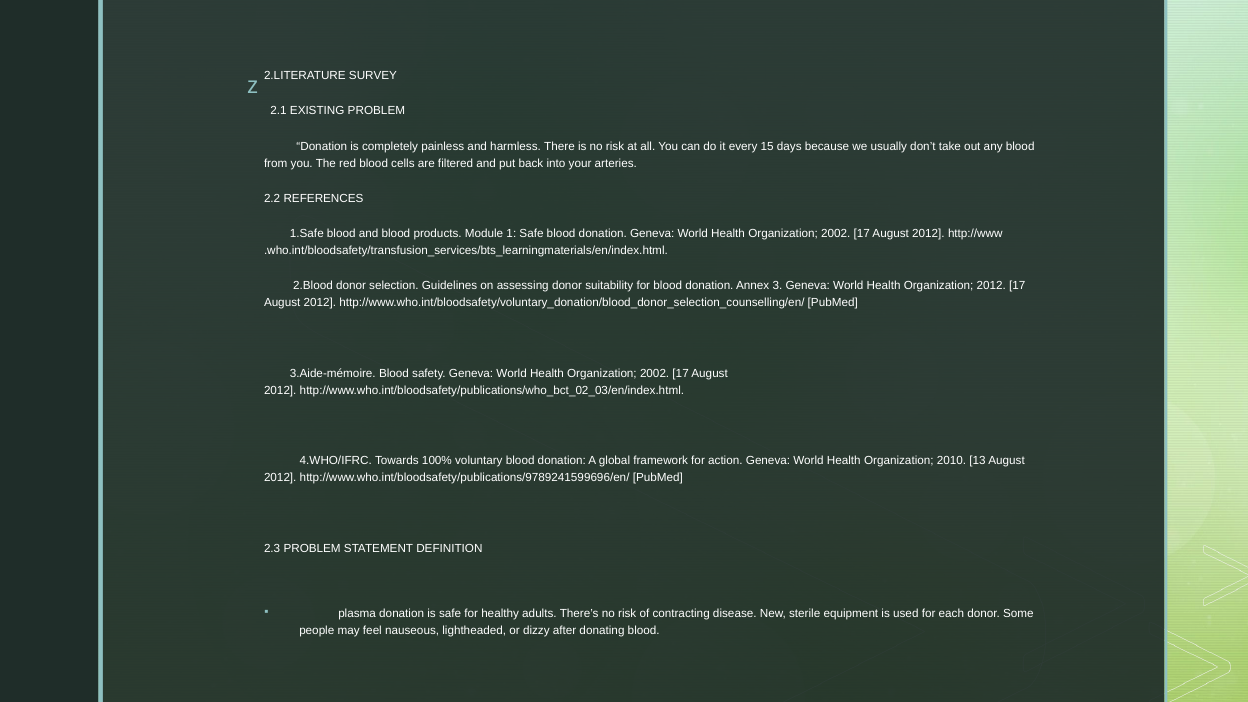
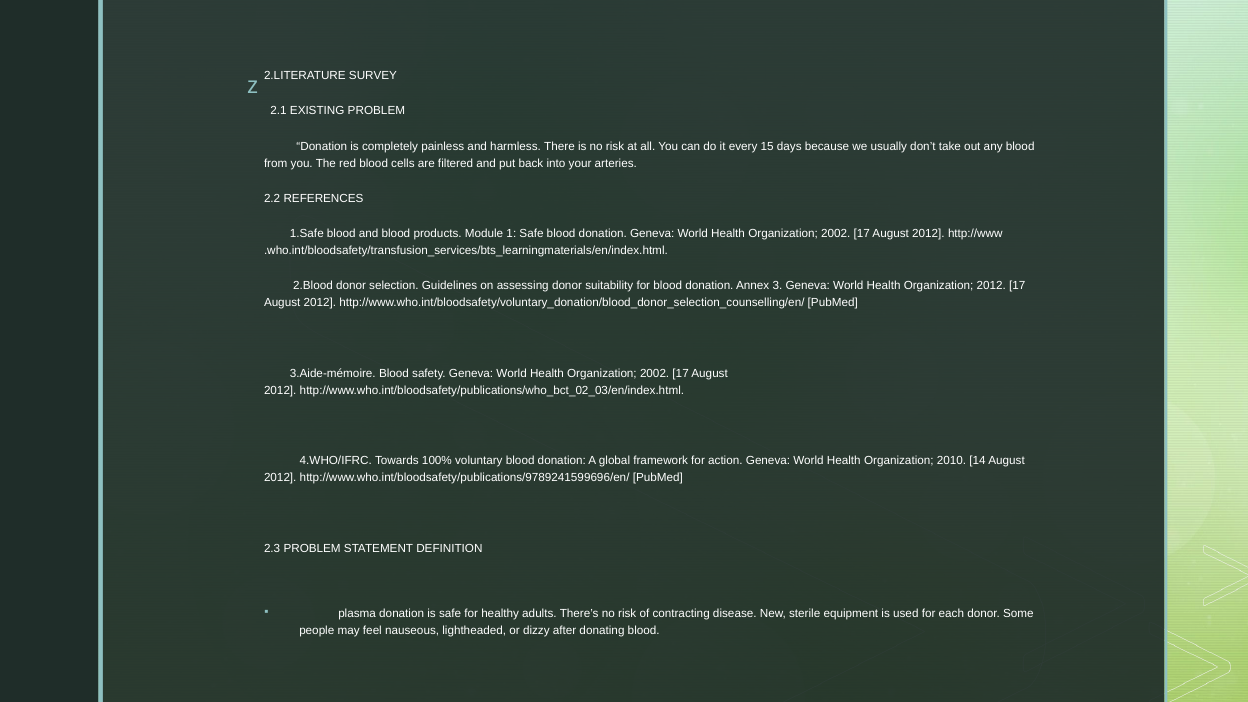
13: 13 -> 14 (978, 461)
